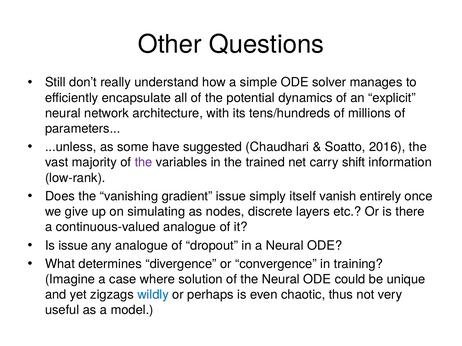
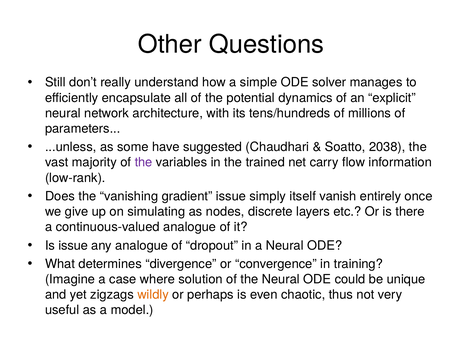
2016: 2016 -> 2038 (387, 147)
shift: shift -> flow (354, 163)
wildly colour: blue -> orange (153, 295)
